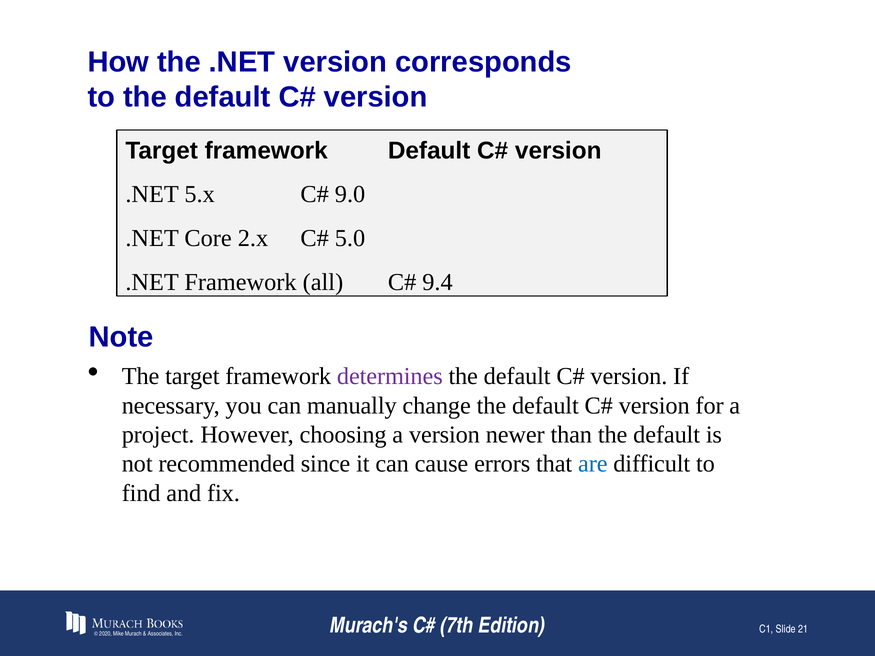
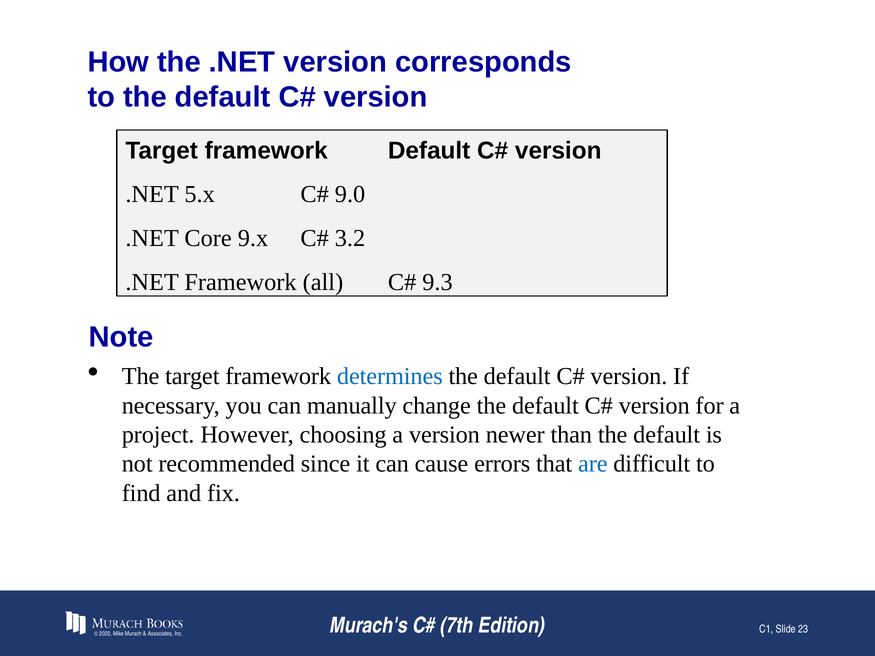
2.x: 2.x -> 9.x (253, 238)
5.0: 5.0 -> 3.2 (350, 238)
9.4: 9.4 -> 9.3 (438, 282)
determines colour: purple -> blue (390, 377)
21: 21 -> 23 (803, 630)
